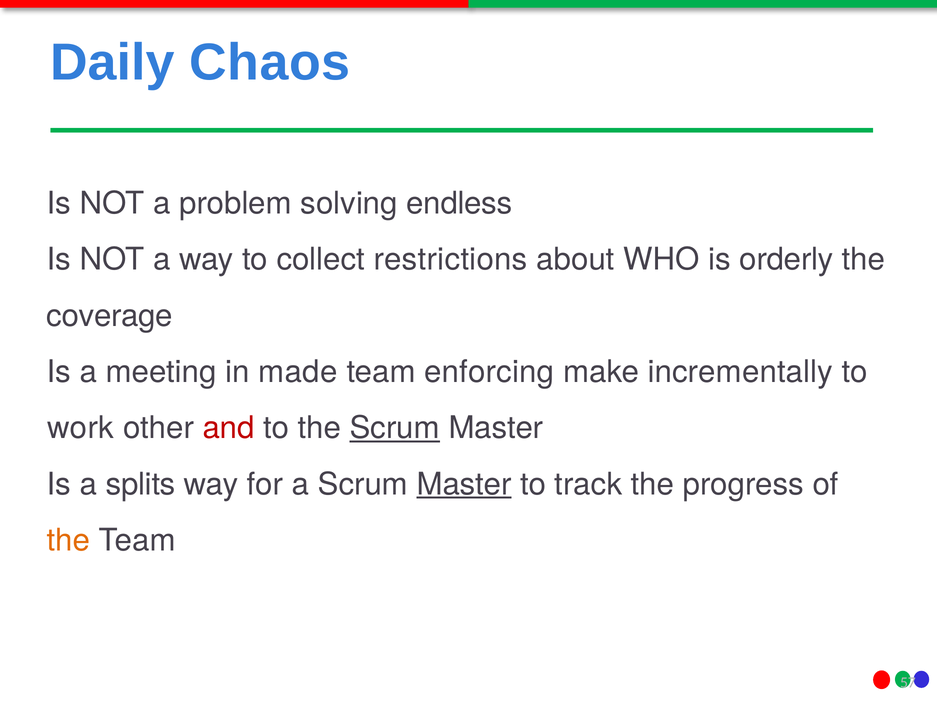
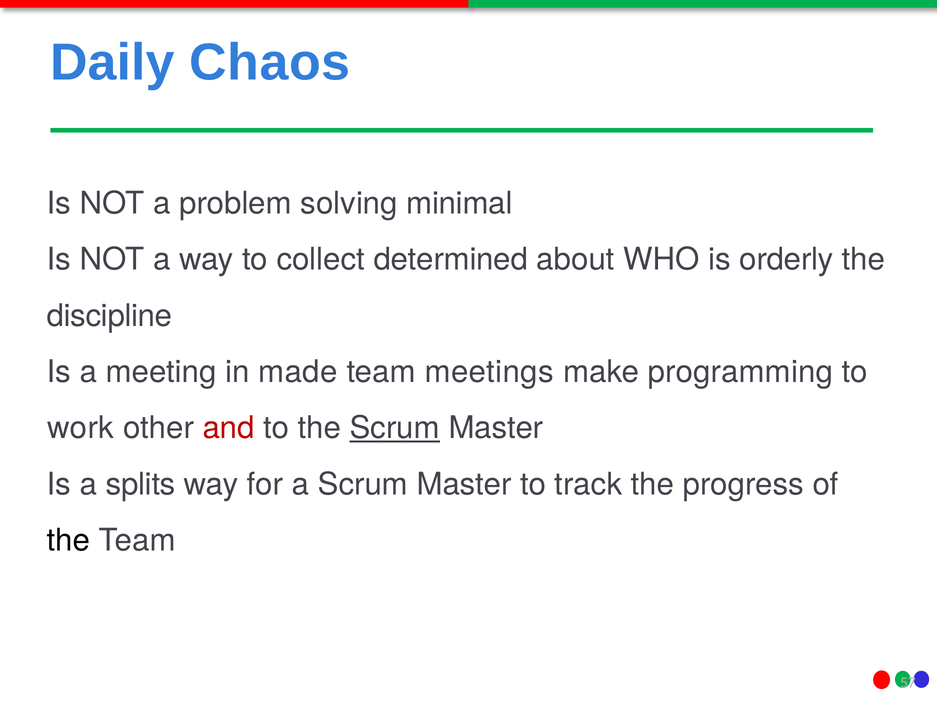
endless: endless -> minimal (459, 204)
restrictions: restrictions -> determined (451, 260)
coverage: coverage -> discipline (109, 316)
enforcing: enforcing -> meetings (489, 372)
incrementally: incrementally -> programming (740, 372)
Master underline: present -> none (464, 485)
the colour: orange -> black (68, 541)
